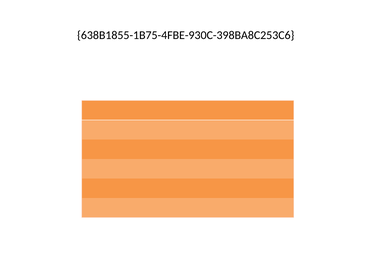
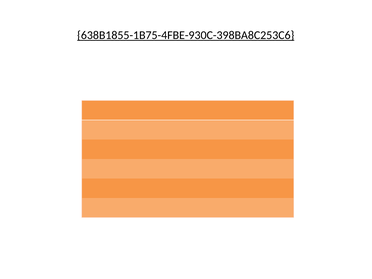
638B1855-1B75-4FBE-930C-398BA8C253C6 underline: none -> present (186, 35)
